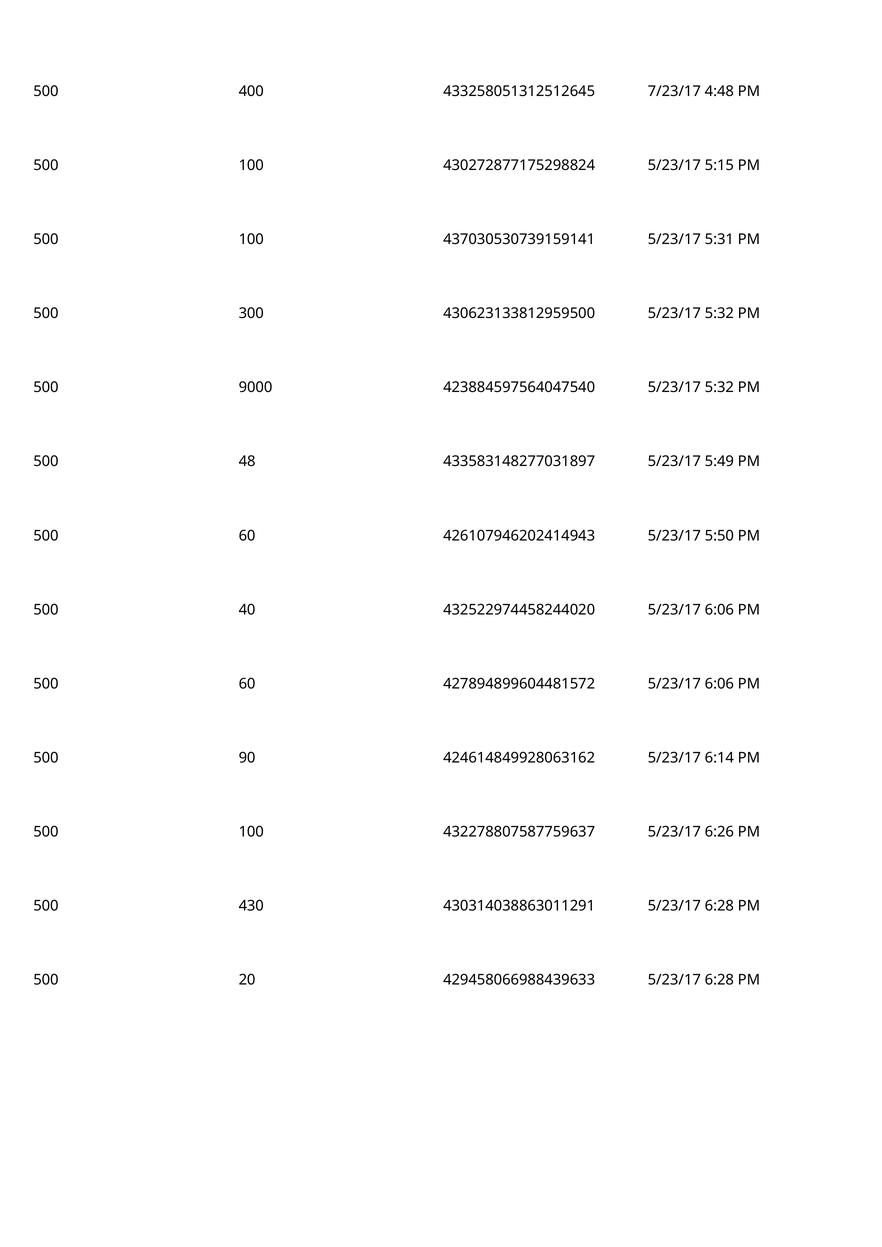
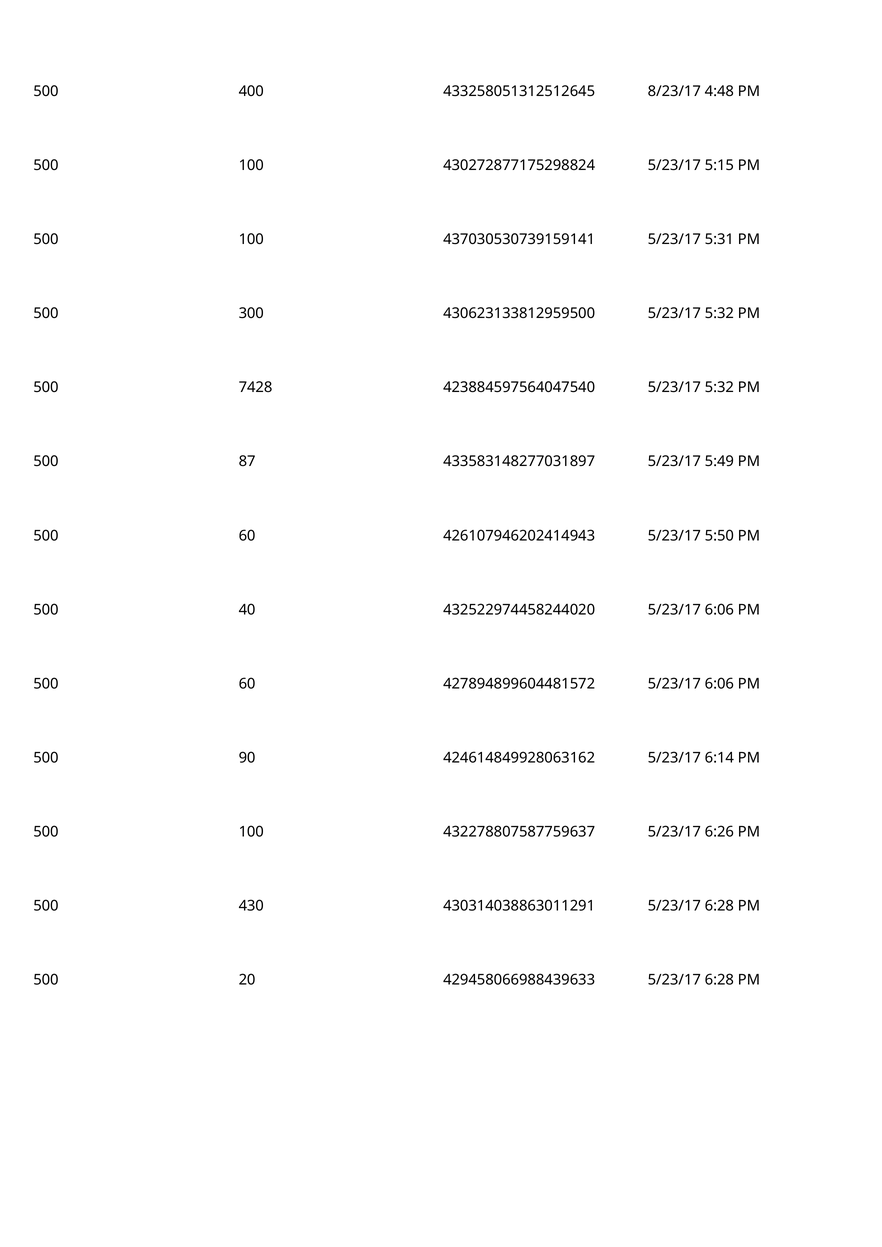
7/23/17: 7/23/17 -> 8/23/17 (674, 91)
9000: 9000 -> 7428 (256, 388)
48: 48 -> 87 (247, 462)
